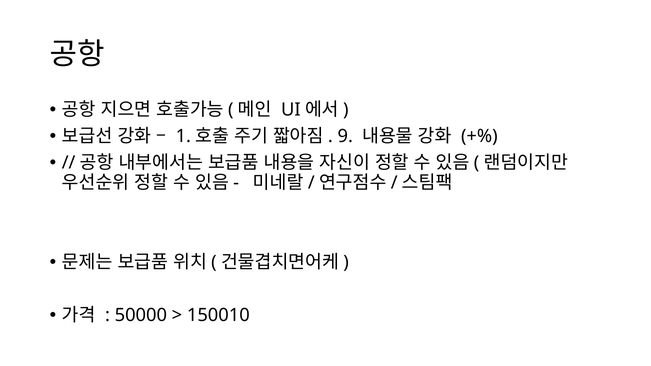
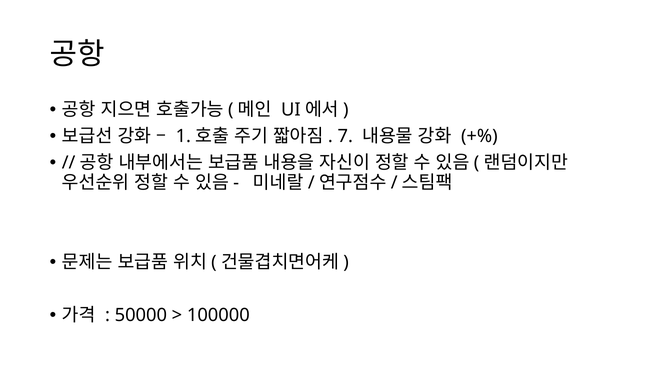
9: 9 -> 7 (345, 136)
150010: 150010 -> 100000 (218, 316)
